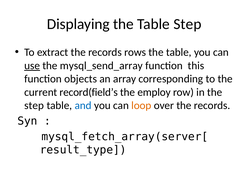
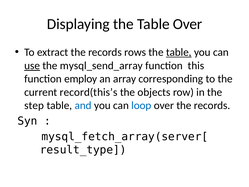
Table Step: Step -> Over (188, 24)
table underline: none -> present (179, 52)
objects: objects -> employ (81, 79)
record(field’s: record(field’s -> record(this’s (89, 92)
employ: employ -> objects (154, 92)
loop colour: orange -> blue (141, 105)
